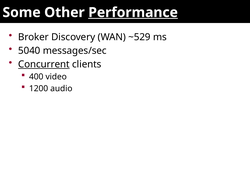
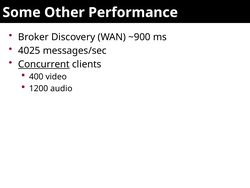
Performance underline: present -> none (133, 12)
~529: ~529 -> ~900 (139, 37)
5040: 5040 -> 4025 (29, 51)
